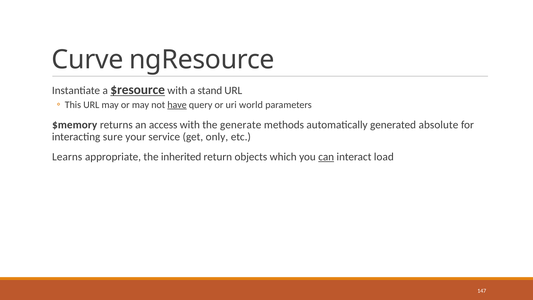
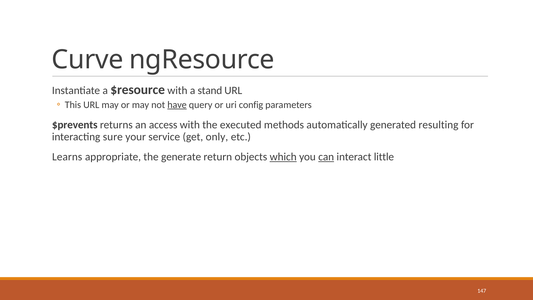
$resource underline: present -> none (138, 90)
world: world -> config (251, 105)
$memory: $memory -> $prevents (75, 125)
generate: generate -> executed (241, 125)
absolute: absolute -> resulting (438, 125)
inherited: inherited -> generate (181, 157)
which underline: none -> present (283, 157)
load: load -> little (384, 157)
